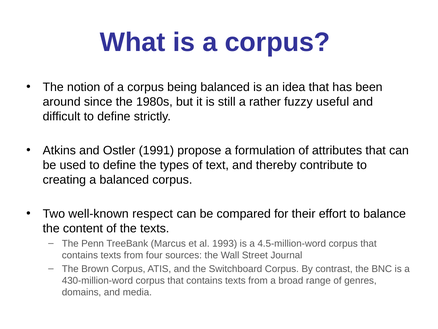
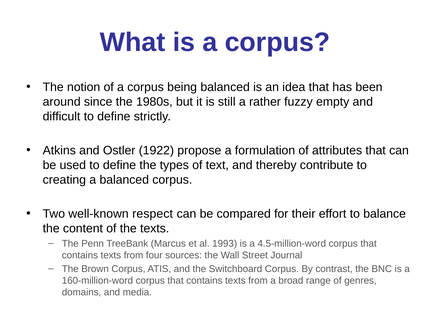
useful: useful -> empty (333, 102)
1991: 1991 -> 1922 (156, 150)
430-million-word: 430-million-word -> 160-million-word (97, 280)
